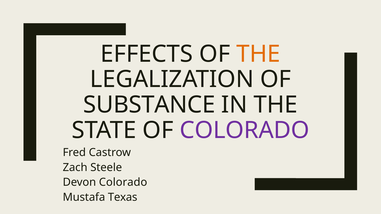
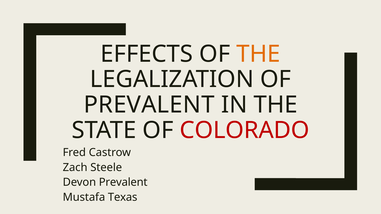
SUBSTANCE: SUBSTANCE -> PREVALENT (149, 105)
COLORADO colour: purple -> red (245, 130)
Devon Colorado: Colorado -> Prevalent (123, 182)
